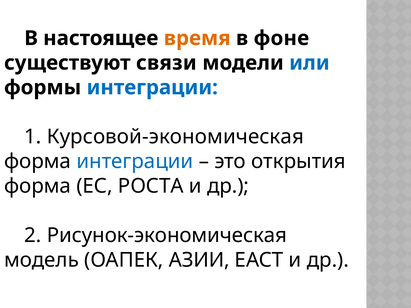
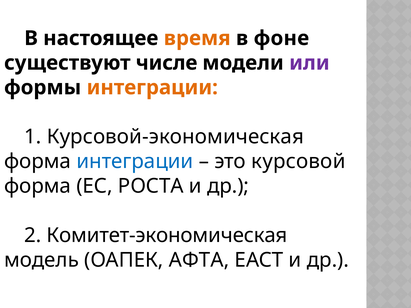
связи: связи -> числе (167, 63)
или colour: blue -> purple (309, 63)
интеграции colour: blue -> orange (152, 88)
открытия: открытия -> курсовой (298, 162)
Рисунок-экономическая: Рисунок-экономическая -> Комитет-экономическая (167, 236)
АЗИИ: АЗИИ -> АФТА (199, 260)
